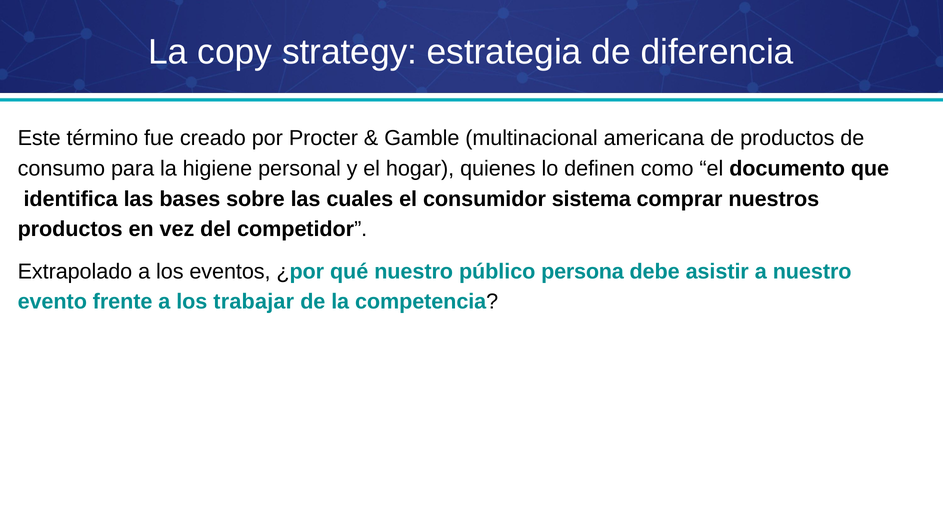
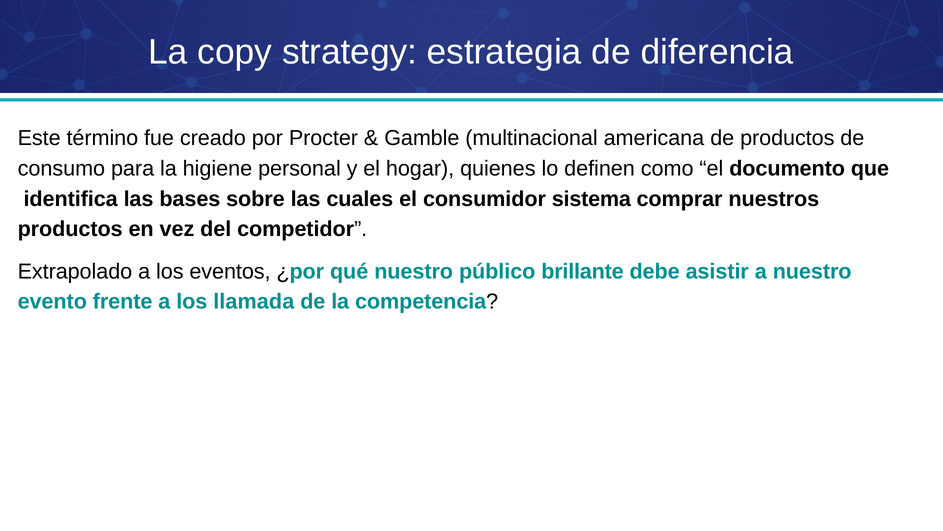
persona: persona -> brillante (582, 271)
trabajar: trabajar -> llamada (254, 301)
